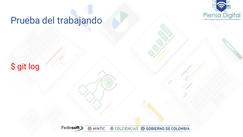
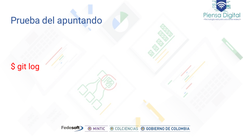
trabajando: trabajando -> apuntando (80, 21)
